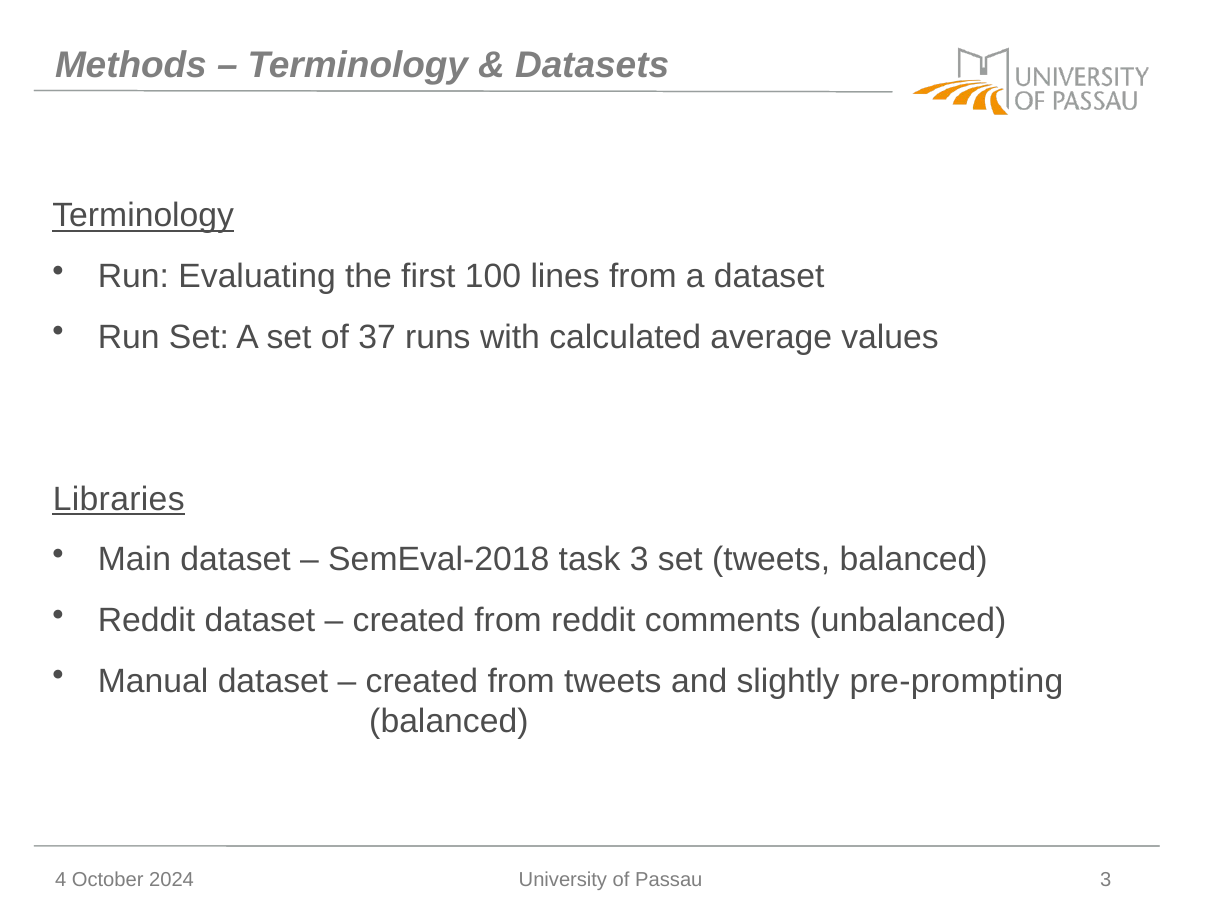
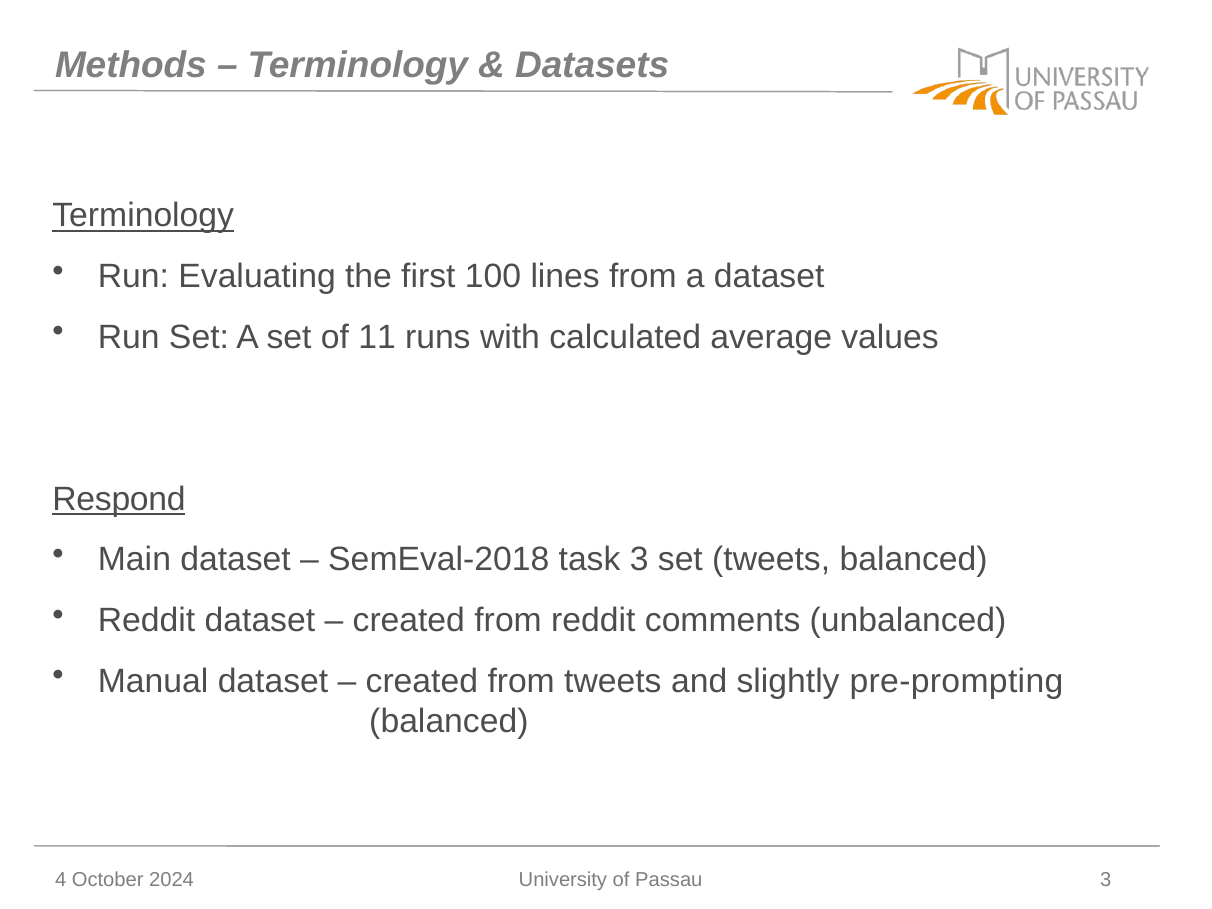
37: 37 -> 11 (377, 337)
Libraries: Libraries -> Respond (119, 499)
